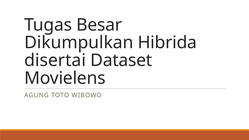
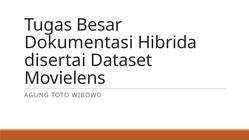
Dikumpulkan: Dikumpulkan -> Dokumentasi (79, 43)
